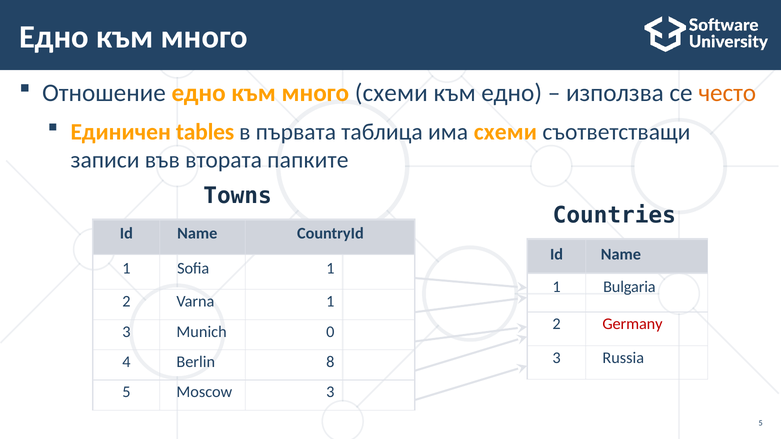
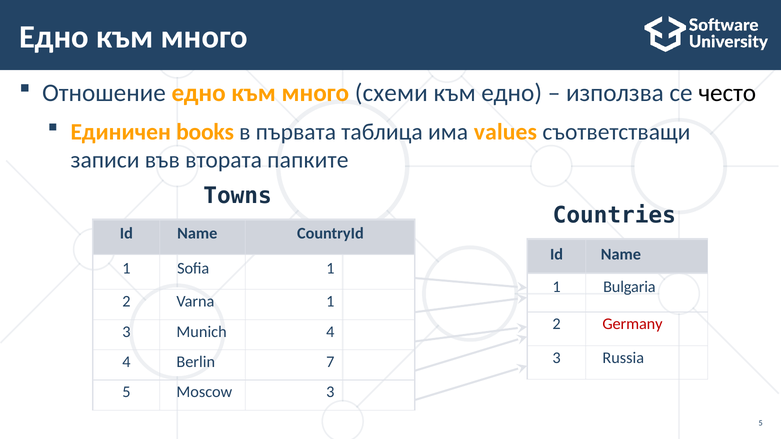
често colour: orange -> black (727, 93)
tables: tables -> books (205, 132)
има схеми: схеми -> values (505, 132)
Munich 0: 0 -> 4 (330, 332)
8: 8 -> 7 (330, 362)
